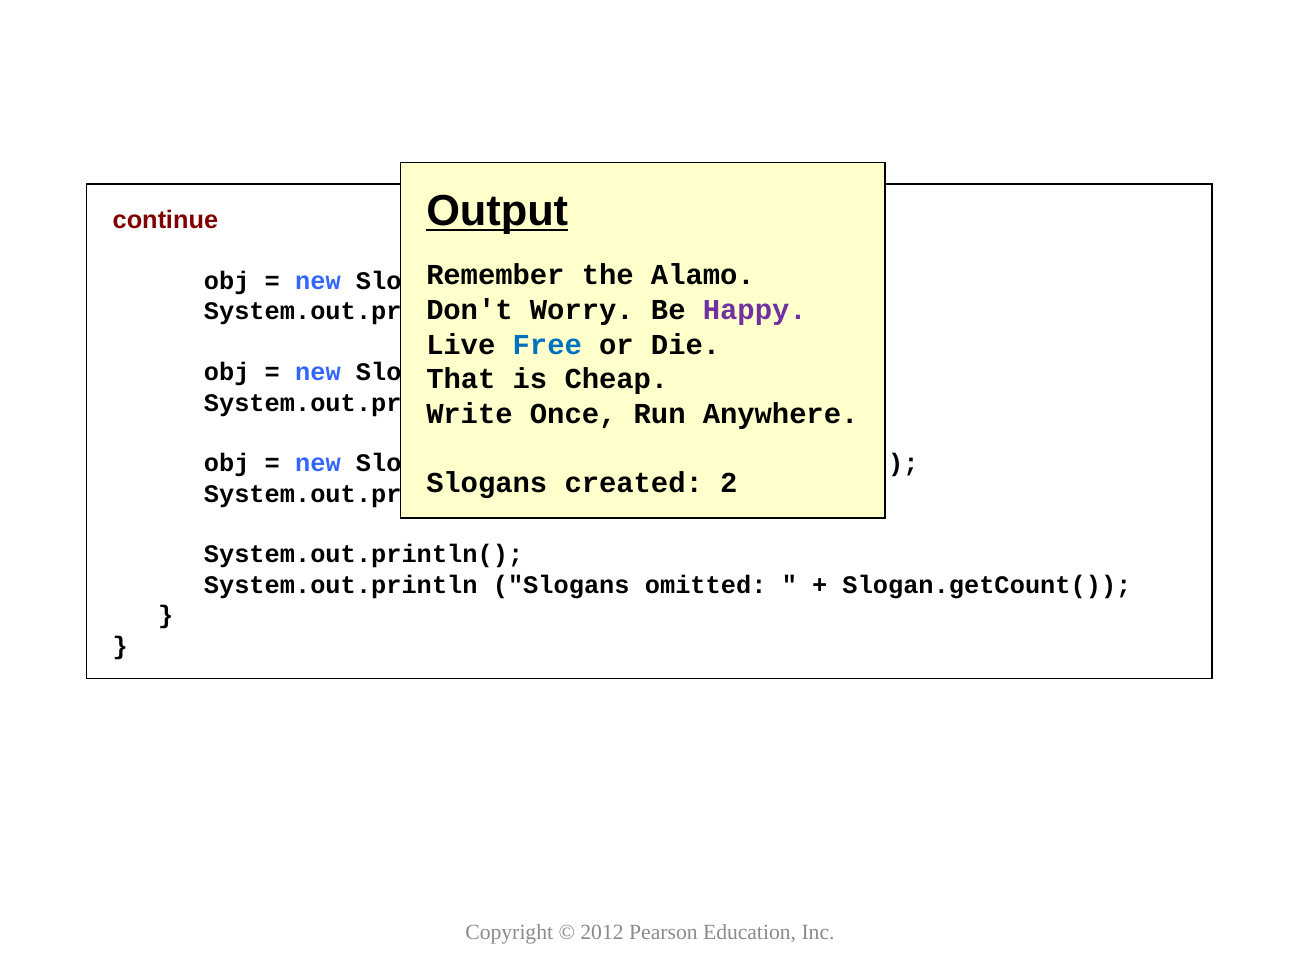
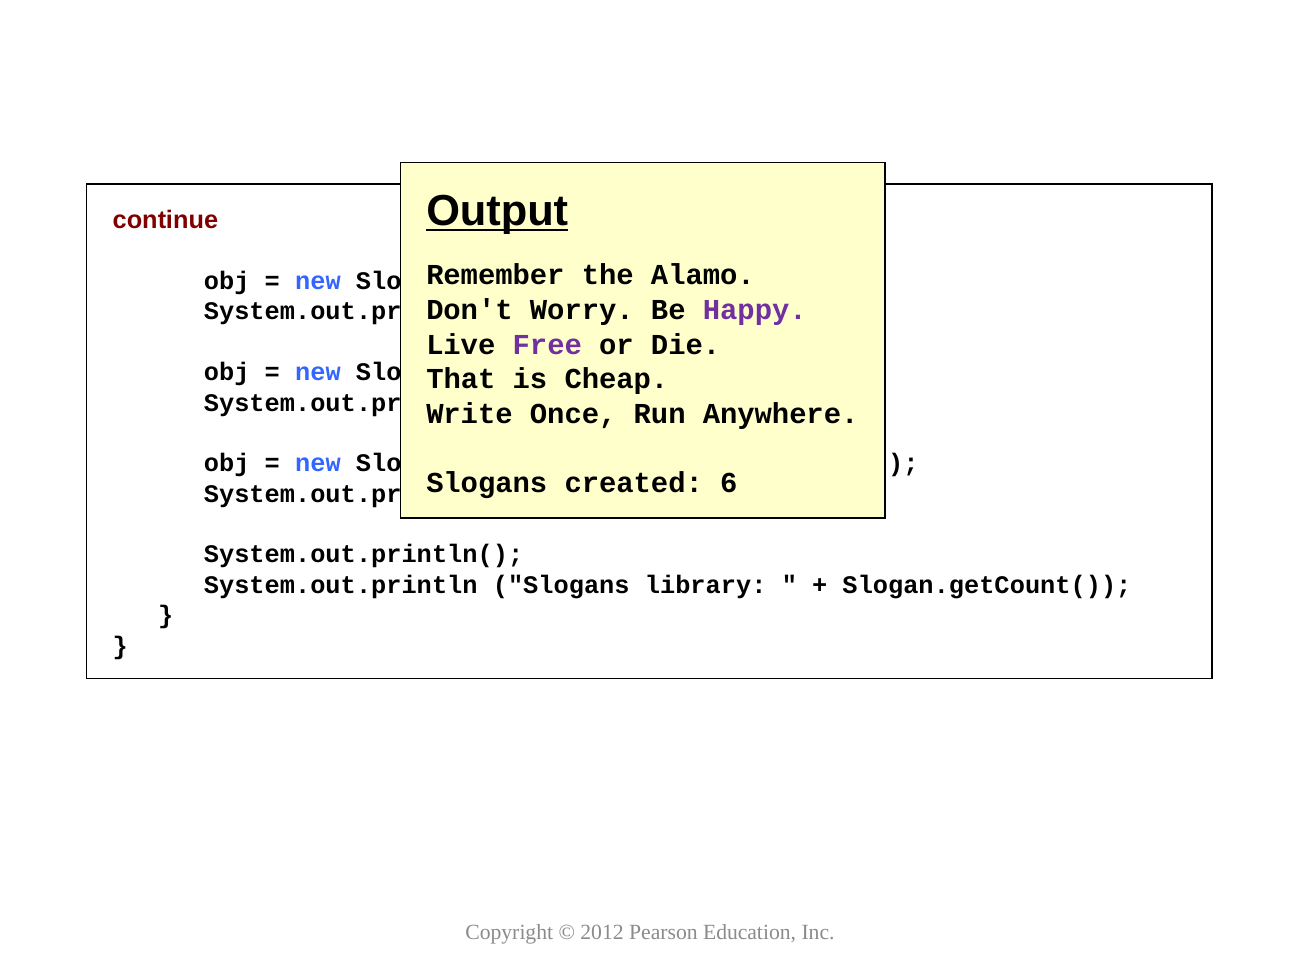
Free colour: blue -> purple (547, 345)
2: 2 -> 6 (729, 483)
omitted: omitted -> library (706, 585)
